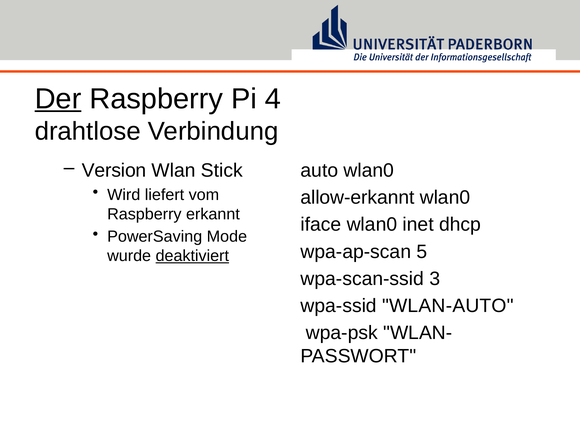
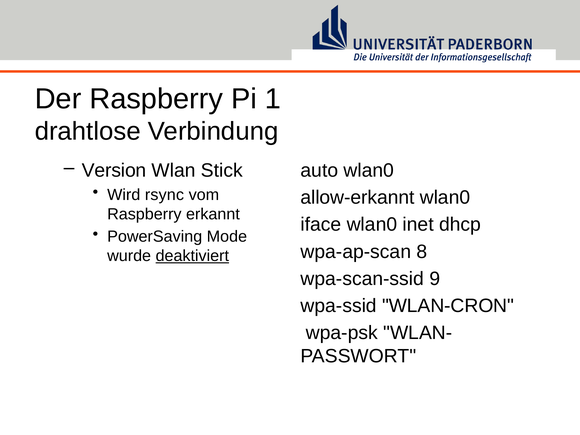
Der underline: present -> none (58, 99)
4: 4 -> 1 (273, 99)
liefert: liefert -> rsync (164, 195)
5: 5 -> 8 (422, 252)
3: 3 -> 9 (435, 279)
WLAN-AUTO: WLAN-AUTO -> WLAN-CRON (448, 306)
